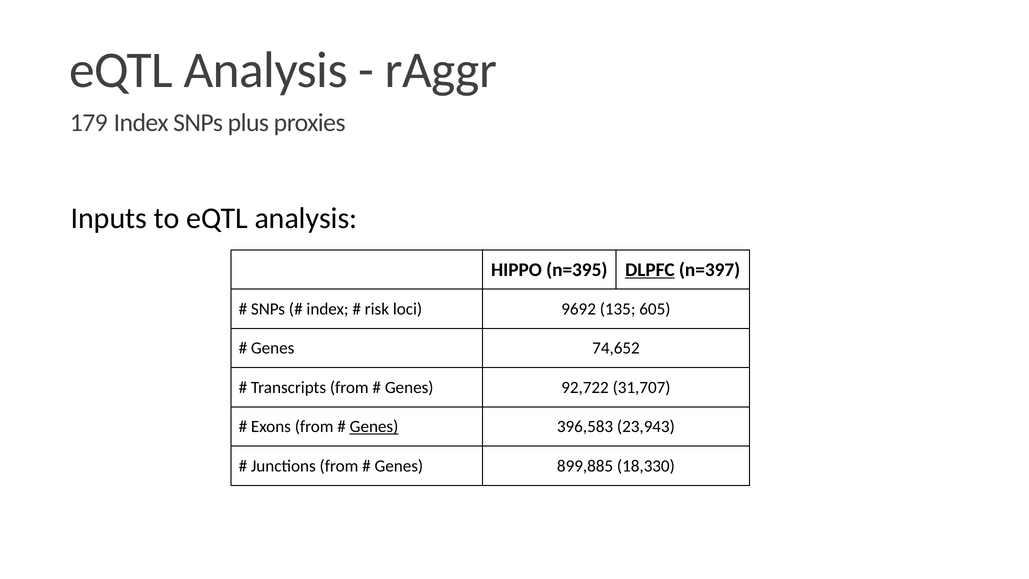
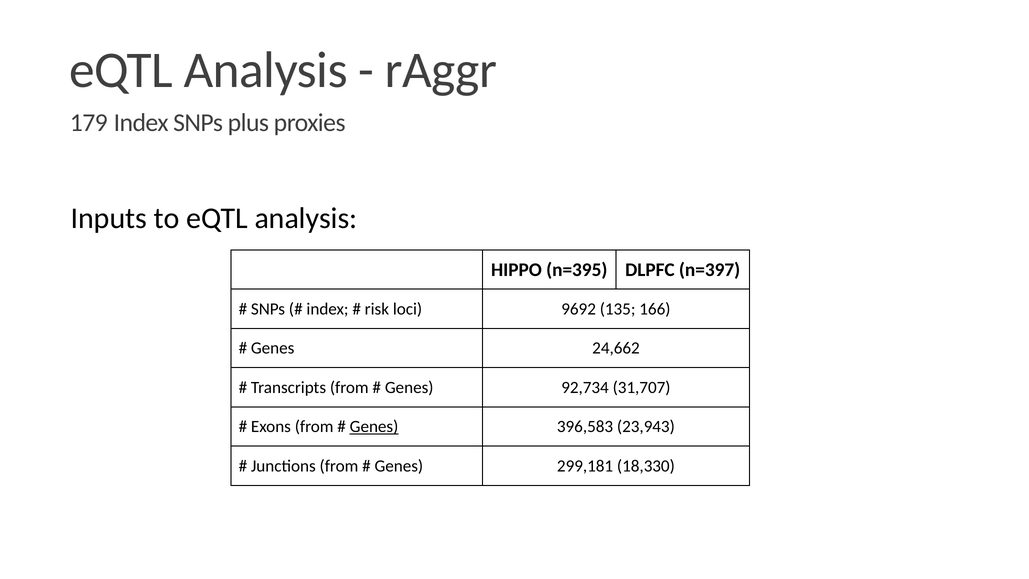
DLPFC underline: present -> none (650, 270)
605: 605 -> 166 (655, 309)
74,652: 74,652 -> 24,662 (616, 348)
92,722: 92,722 -> 92,734 (585, 387)
899,885: 899,885 -> 299,181 (585, 466)
